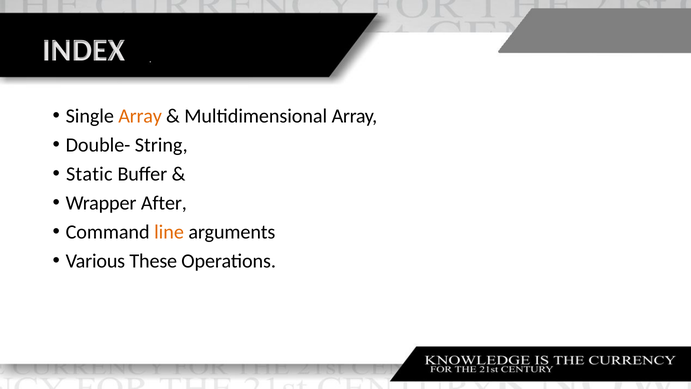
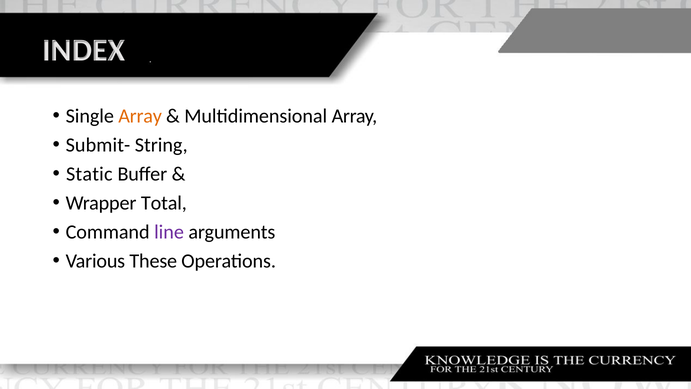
Double-: Double- -> Submit- (98, 145)
After: After -> Total (164, 203)
line colour: orange -> purple (169, 232)
